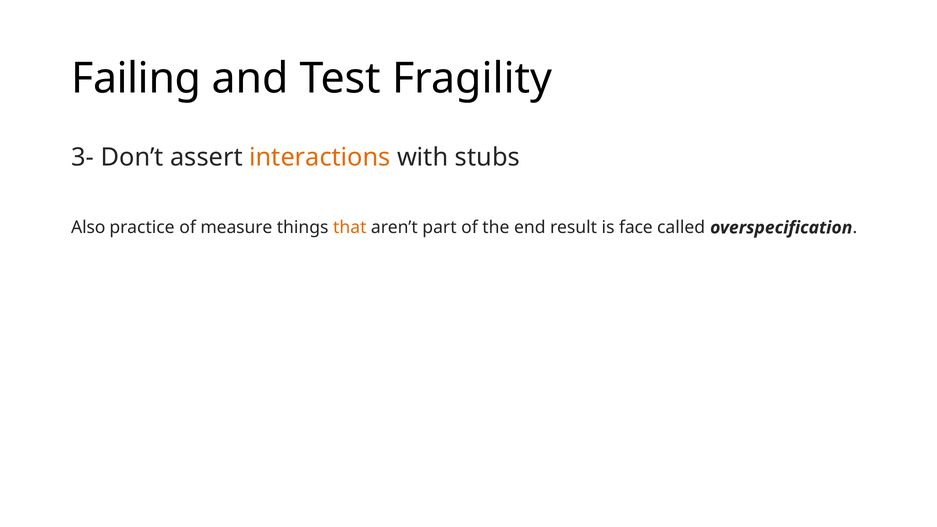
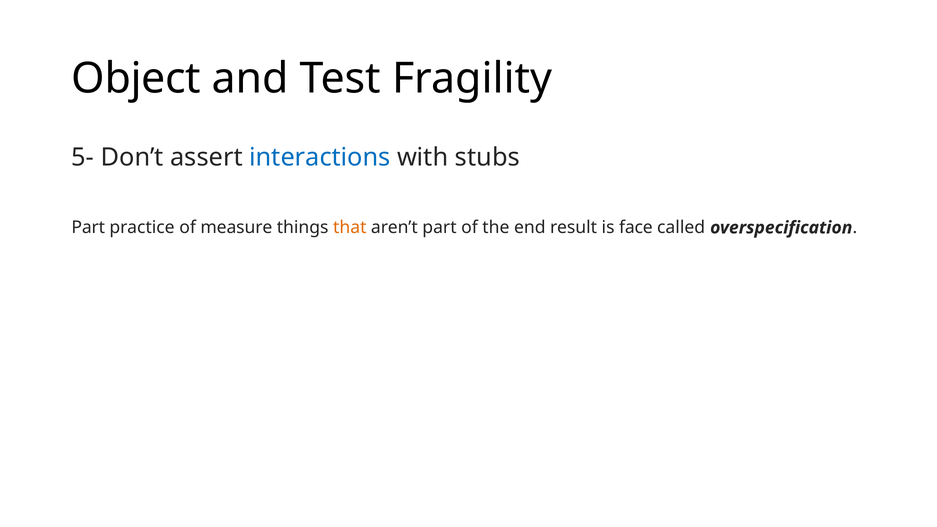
Failing: Failing -> Object (136, 79)
3-: 3- -> 5- (83, 157)
interactions colour: orange -> blue (320, 157)
Also: Also -> Part (88, 228)
